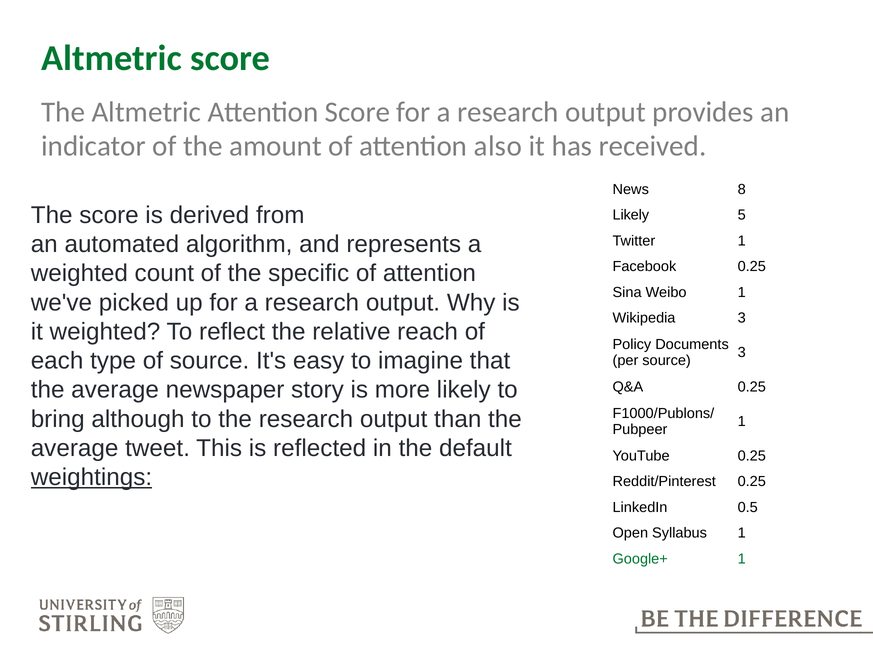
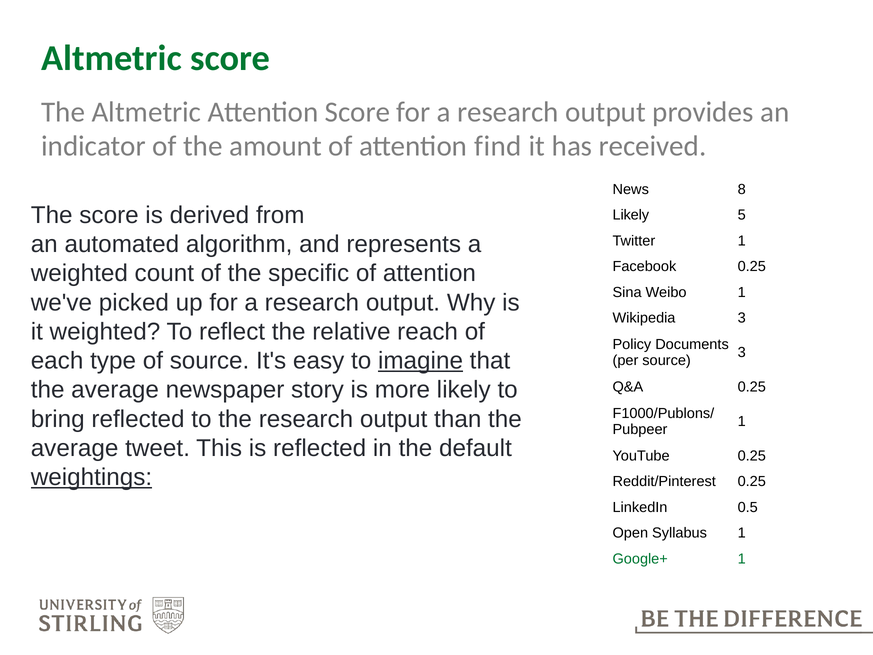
also: also -> find (498, 146)
imagine underline: none -> present (420, 361)
bring although: although -> reflected (138, 419)
